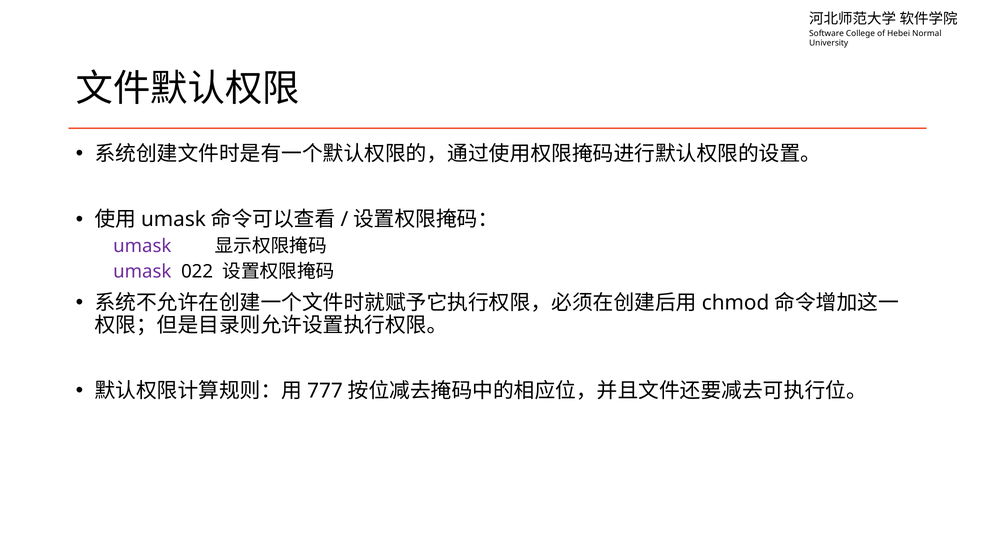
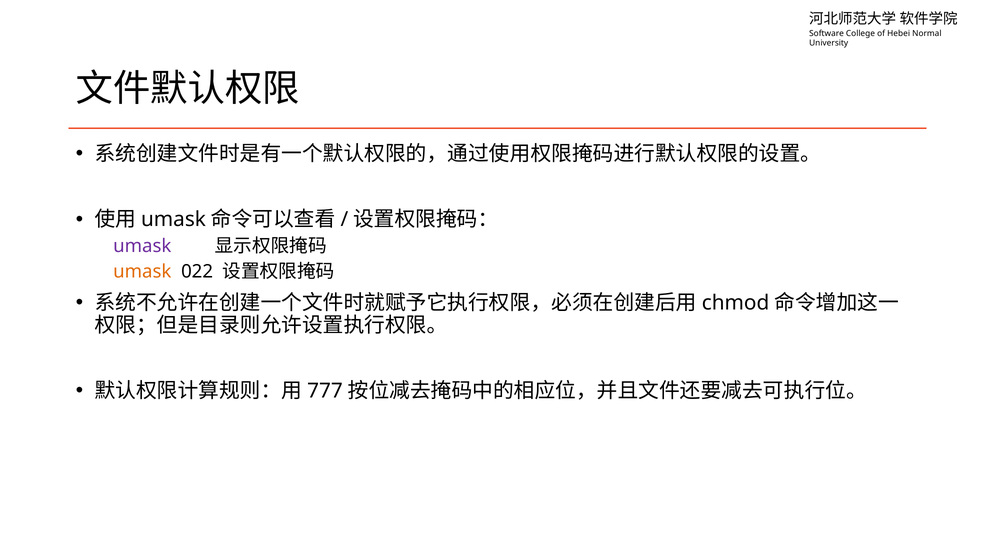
umask colour: purple -> orange (142, 271)
